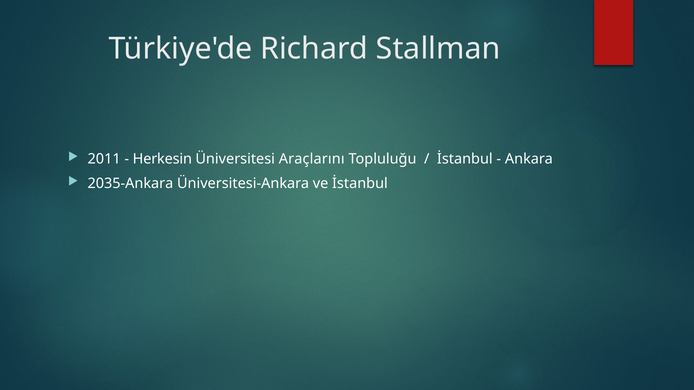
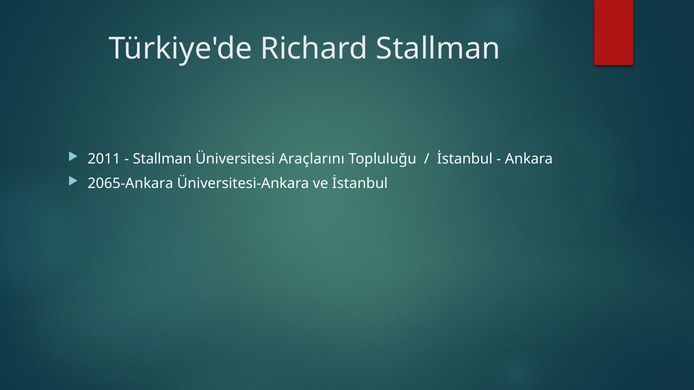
Herkesin: Herkesin -> Stallman (162, 159)
2035-Ankara: 2035-Ankara -> 2065-Ankara (130, 184)
